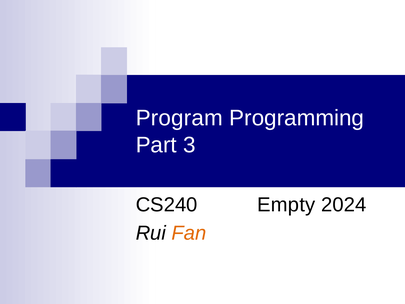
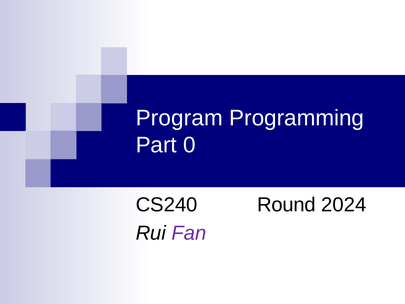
3: 3 -> 0 (189, 145)
Empty: Empty -> Round (286, 205)
Fan colour: orange -> purple (189, 233)
